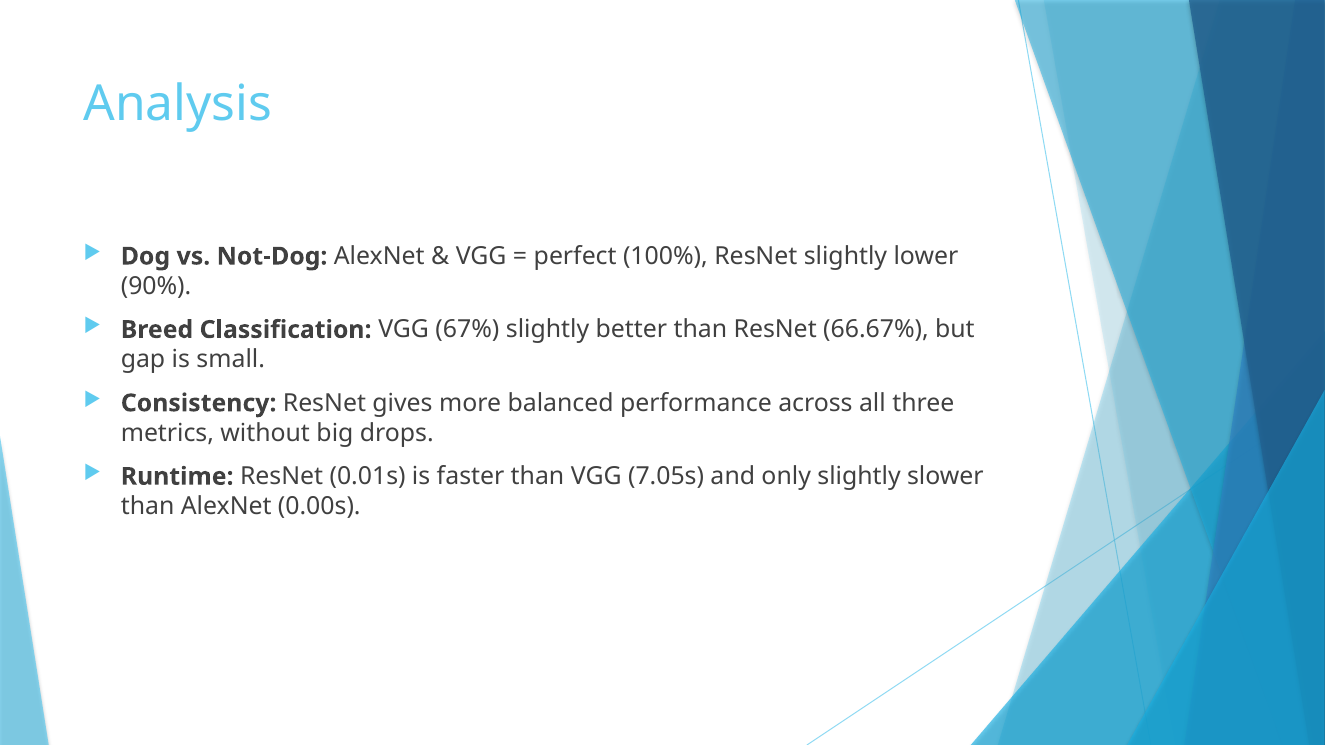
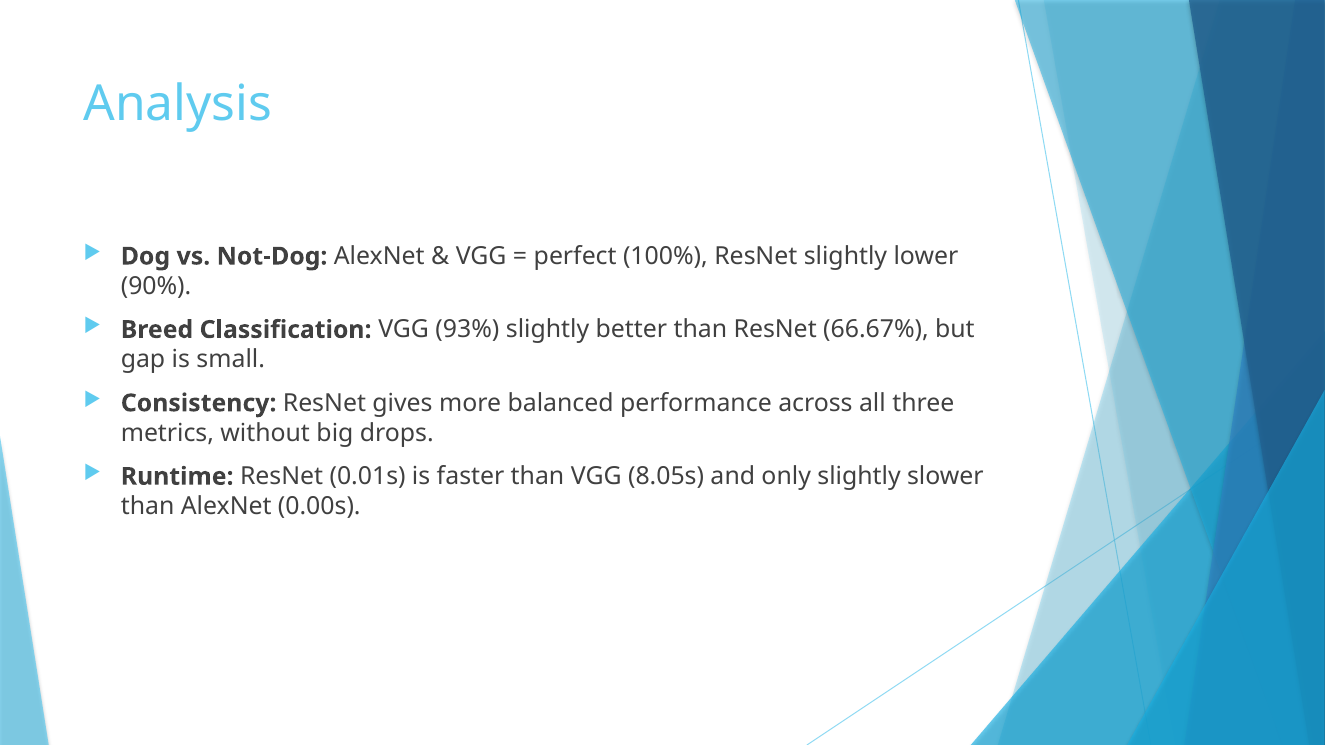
67%: 67% -> 93% (467, 330)
7.05s: 7.05s -> 8.05s (666, 477)
